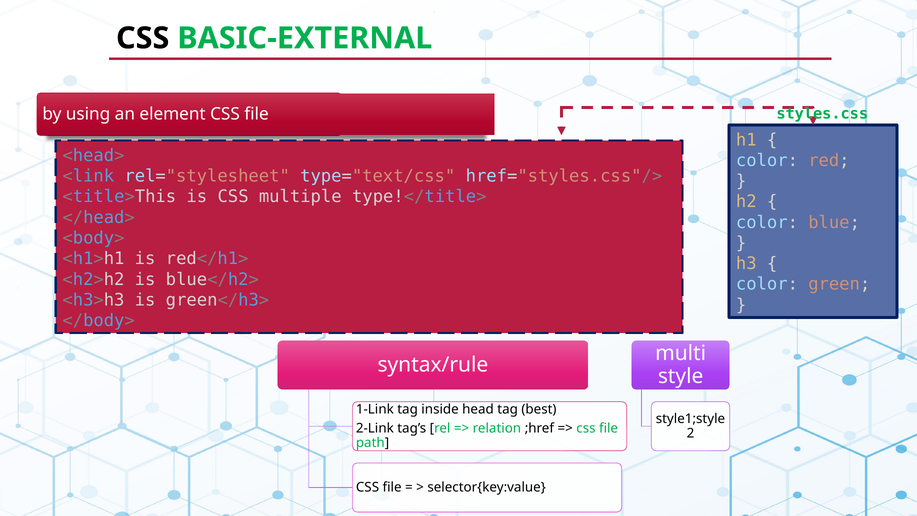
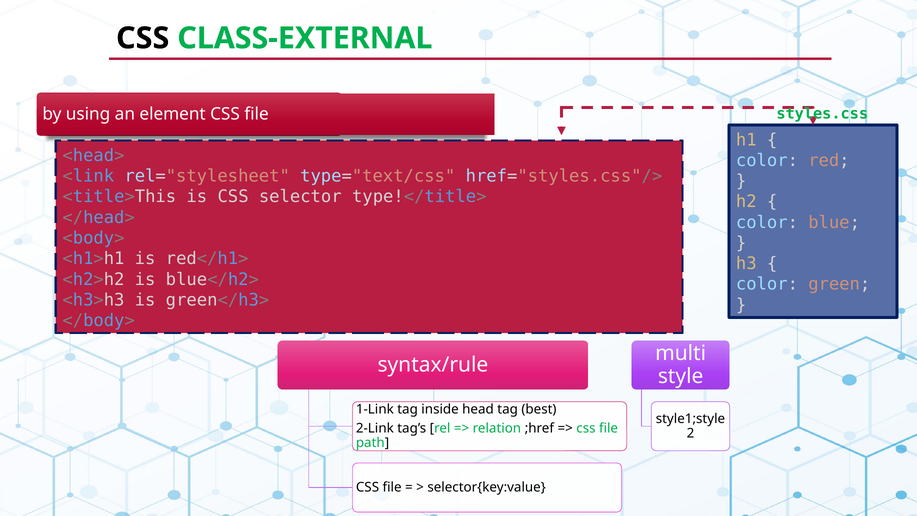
BASIC-EXTERNAL: BASIC-EXTERNAL -> CLASS-EXTERNAL (305, 38)
multiple: multiple -> selector (300, 197)
